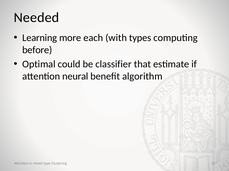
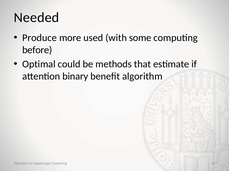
Learning: Learning -> Produce (40, 38)
each: each -> used (93, 38)
types: types -> some (140, 38)
classifier: classifier -> methods (114, 64)
neural: neural -> binary (75, 77)
